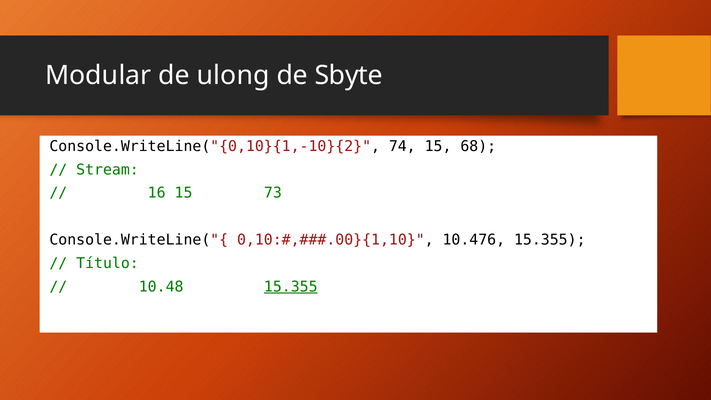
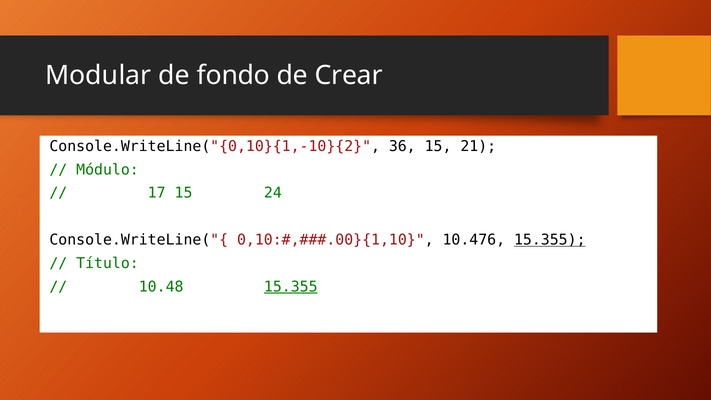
ulong: ulong -> fondo (233, 75)
Sbyte: Sbyte -> Crear (349, 75)
74: 74 -> 36 (402, 146)
68: 68 -> 21 (478, 146)
Stream: Stream -> Módulo (107, 170)
16: 16 -> 17 (157, 193)
73: 73 -> 24 (273, 193)
15.355 underline: none -> present (550, 240)
